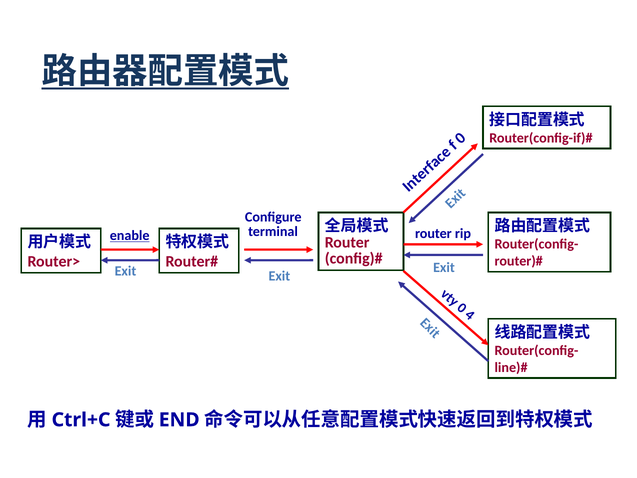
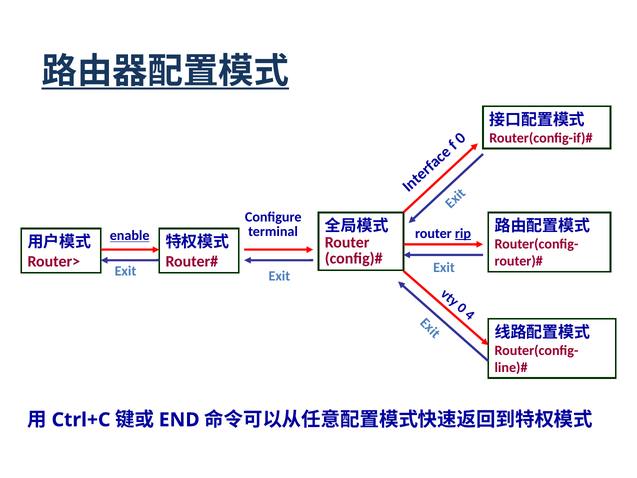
rip underline: none -> present (463, 233)
